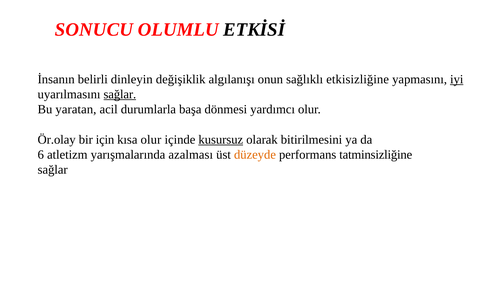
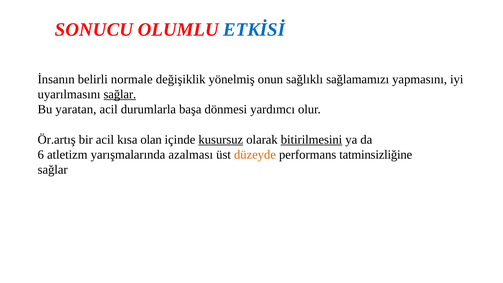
ETKİSİ colour: black -> blue (254, 30)
dinleyin: dinleyin -> normale (132, 79)
algılanışı: algılanışı -> yönelmiş (232, 79)
etkisizliğine: etkisizliğine -> sağlamamızı (358, 79)
iyi underline: present -> none (457, 79)
Ör.olay: Ör.olay -> Ör.artış (57, 140)
bir için: için -> acil (105, 140)
kısa olur: olur -> olan (151, 140)
bitirilmesini underline: none -> present (312, 140)
